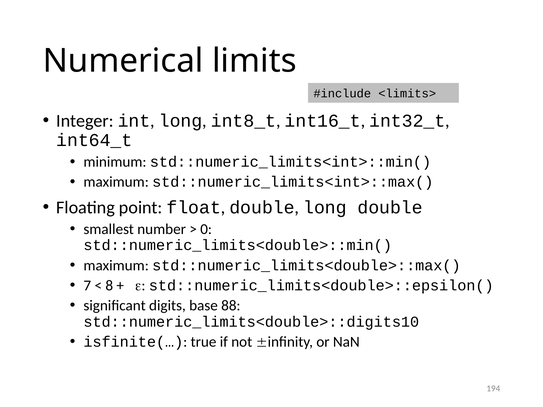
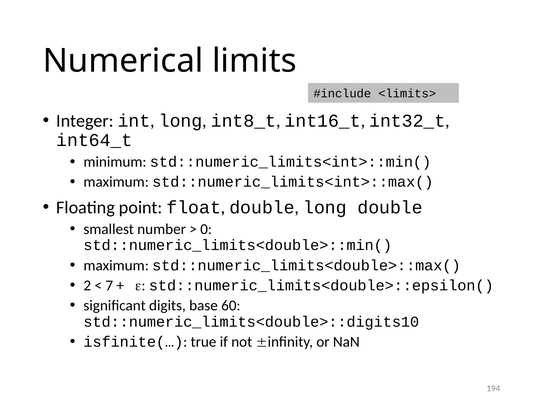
7: 7 -> 2 (87, 286)
8: 8 -> 7 (109, 286)
88: 88 -> 60 (231, 306)
